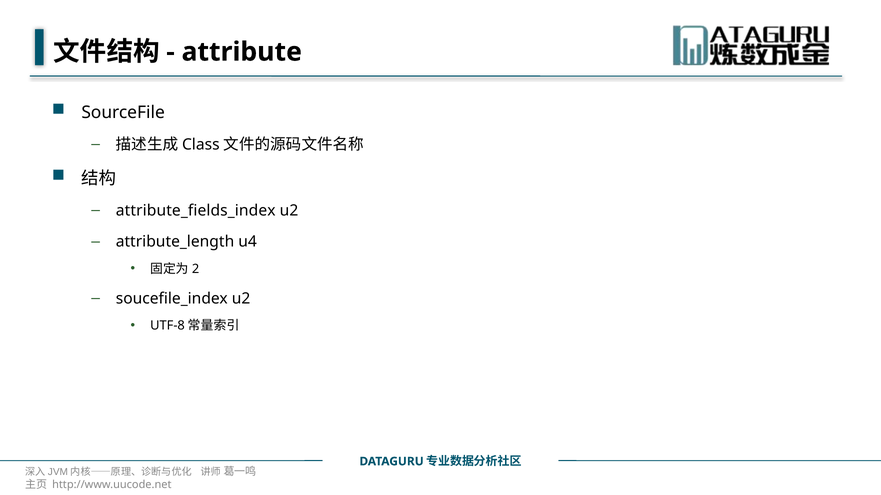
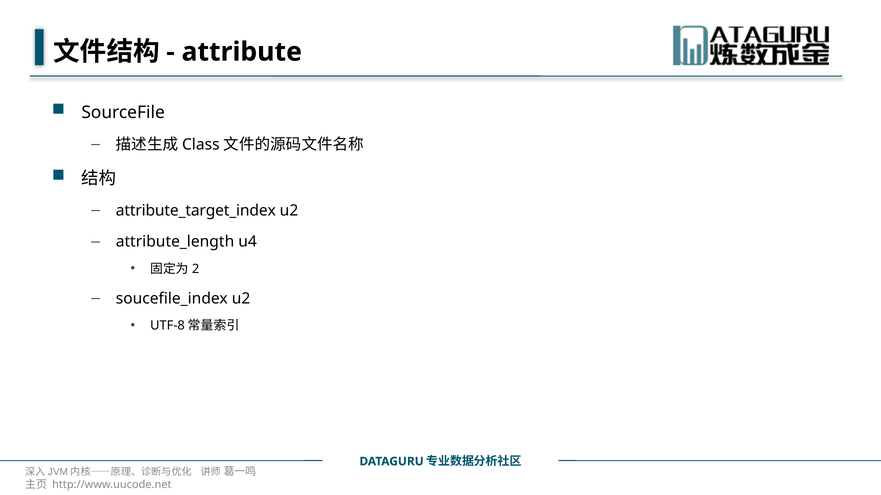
attribute_fields_index: attribute_fields_index -> attribute_target_index (196, 211)
